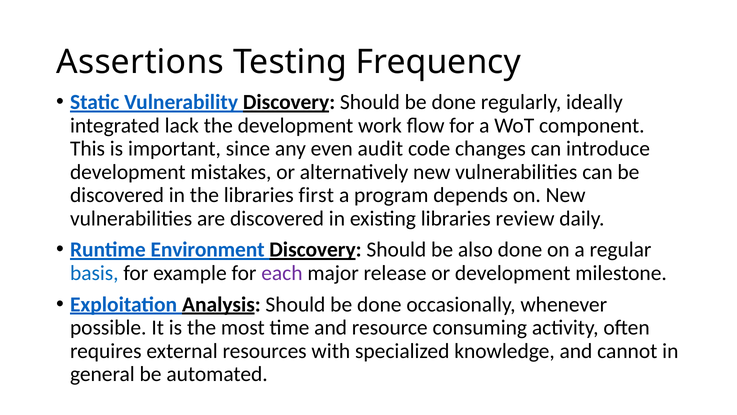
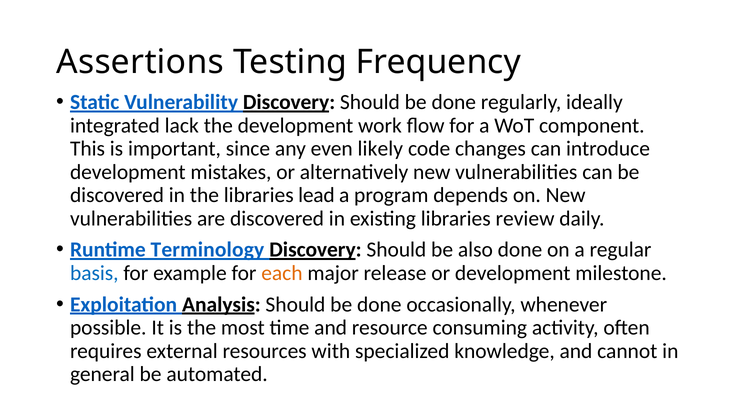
audit: audit -> likely (380, 149)
first: first -> lead (316, 195)
Environment: Environment -> Terminology (207, 250)
each colour: purple -> orange (282, 273)
